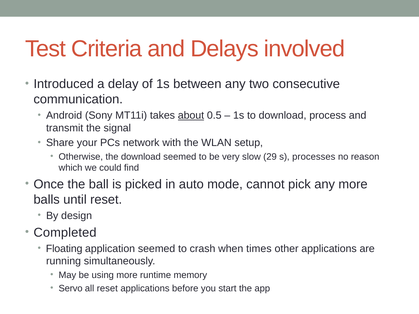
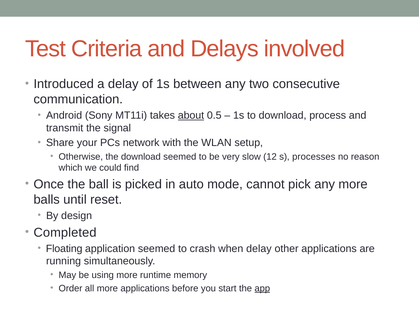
29: 29 -> 12 (270, 157)
when times: times -> delay (259, 249)
Servo: Servo -> Order (71, 289)
all reset: reset -> more (107, 289)
app underline: none -> present (262, 289)
